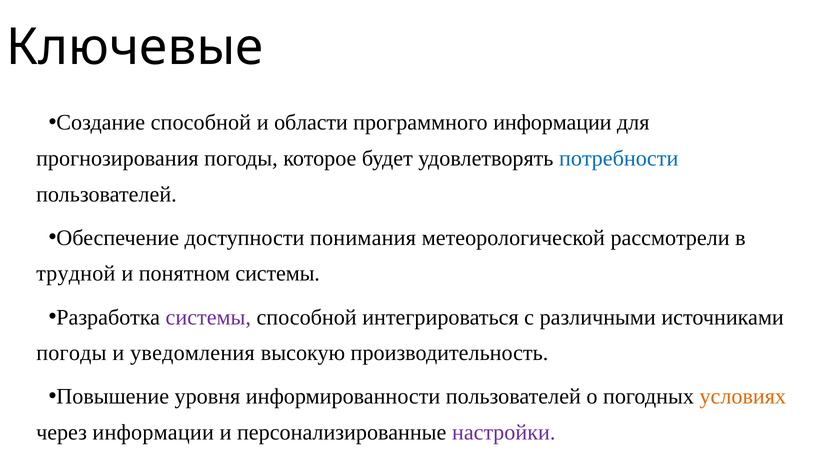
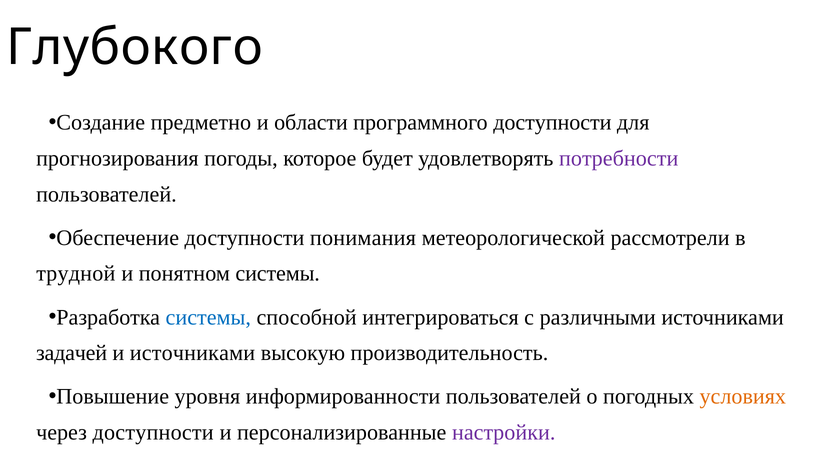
Ключевые: Ключевые -> Глубокого (135, 47)
Создание способной: способной -> предметно (201, 122)
программного информации: информации -> доступности (552, 122)
потребности colour: blue -> purple (619, 158)
системы colour: purple -> blue (208, 317)
погоды: погоды -> задачей (72, 353)
и уведомления: уведомления -> источниками (192, 353)
через информации: информации -> доступности (153, 432)
